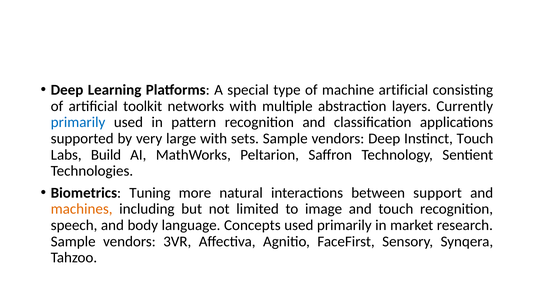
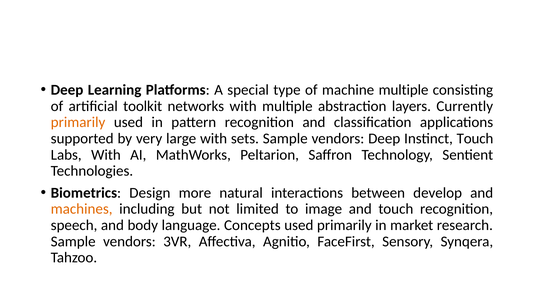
machine artificial: artificial -> multiple (404, 90)
primarily colour: blue -> orange (78, 122)
Labs Build: Build -> With (106, 155)
Tuning: Tuning -> Design (150, 193)
support: support -> develop (438, 193)
